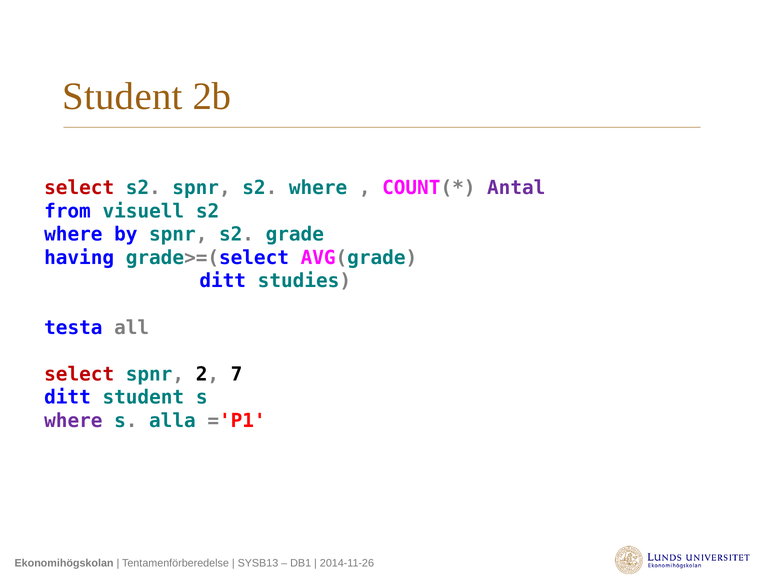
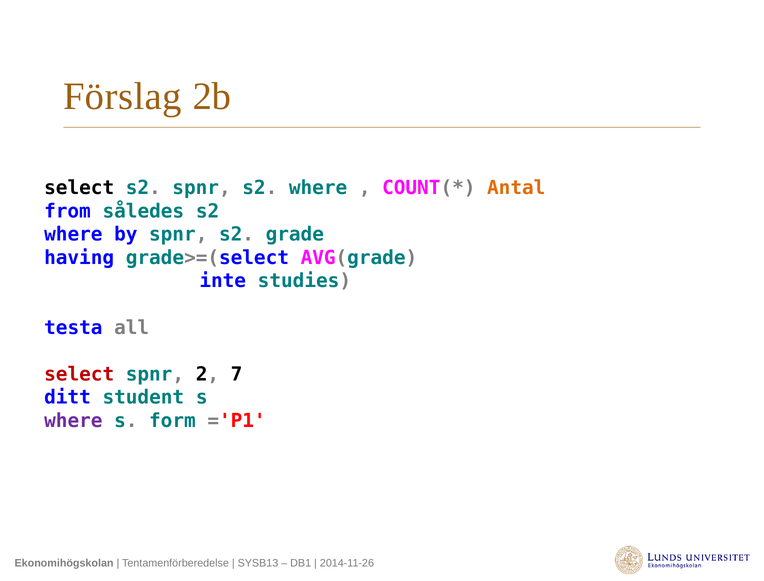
Student: Student -> Förslag (122, 96)
select colour: red -> black (79, 188)
Antal colour: purple -> orange (516, 188)
visuell: visuell -> således (143, 211)
ditt: ditt -> inte (223, 281)
alla: alla -> form (172, 421)
